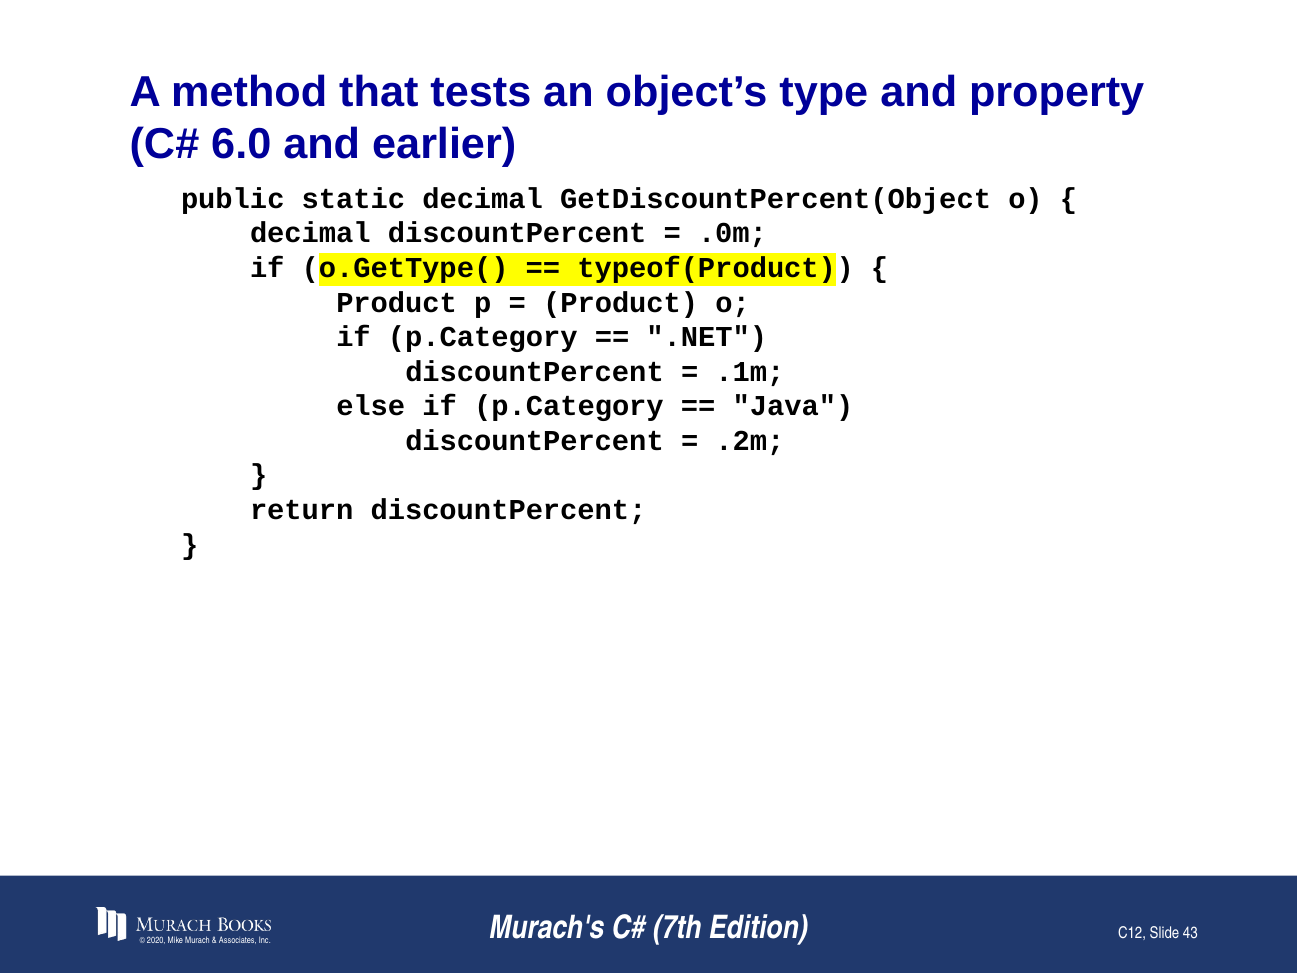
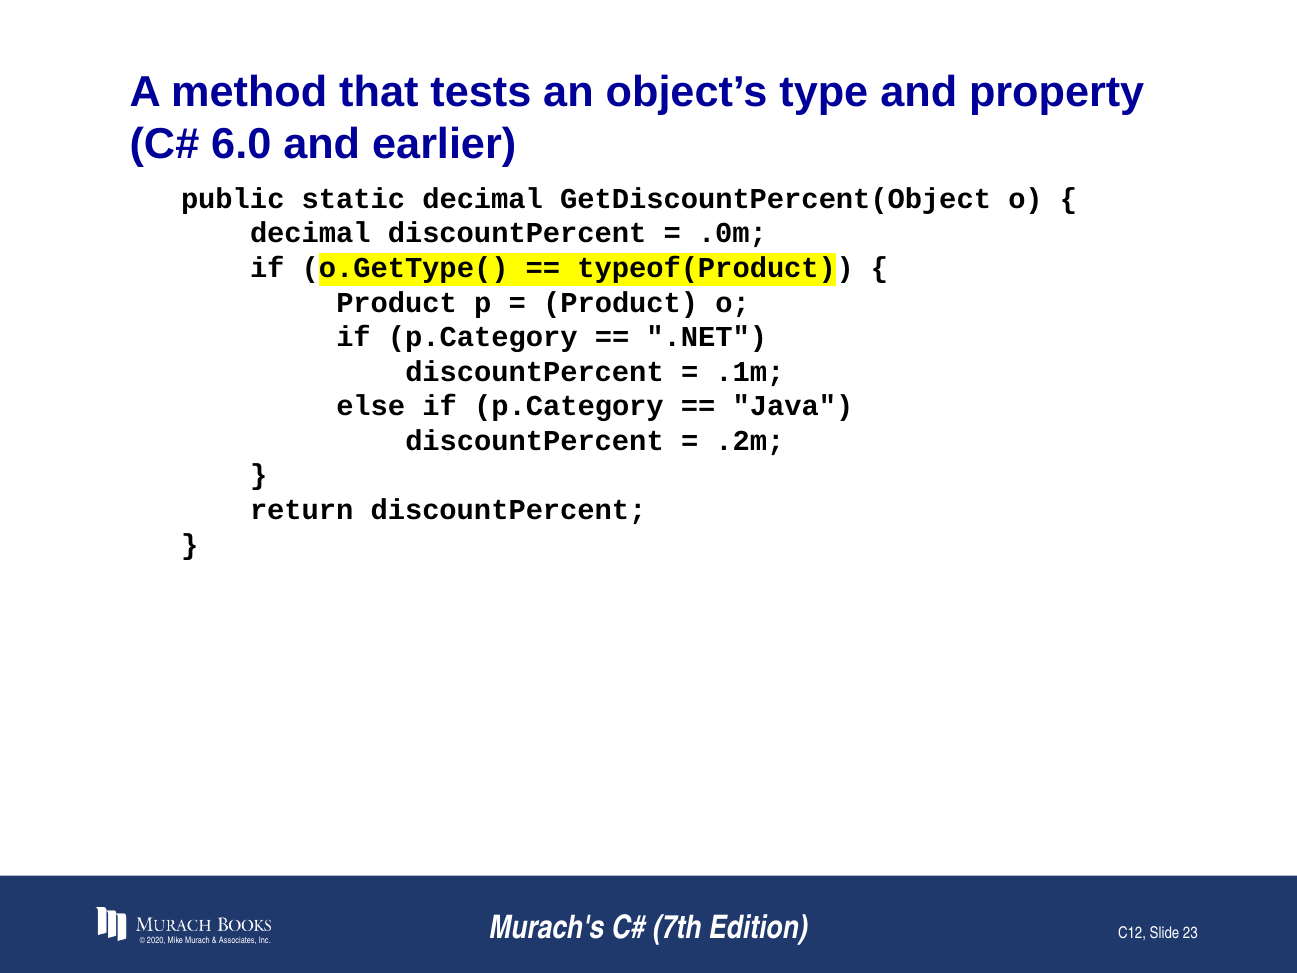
43: 43 -> 23 (1190, 933)
